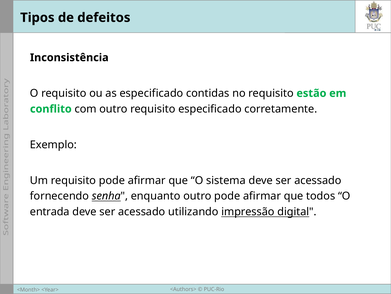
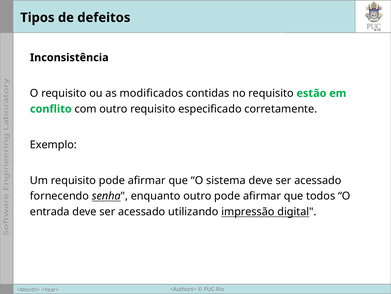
as especificado: especificado -> modificados (151, 93)
